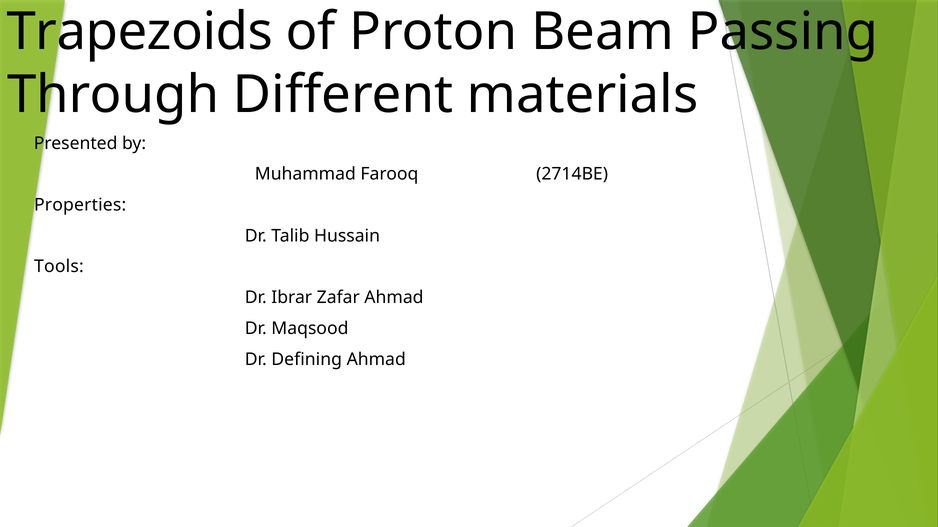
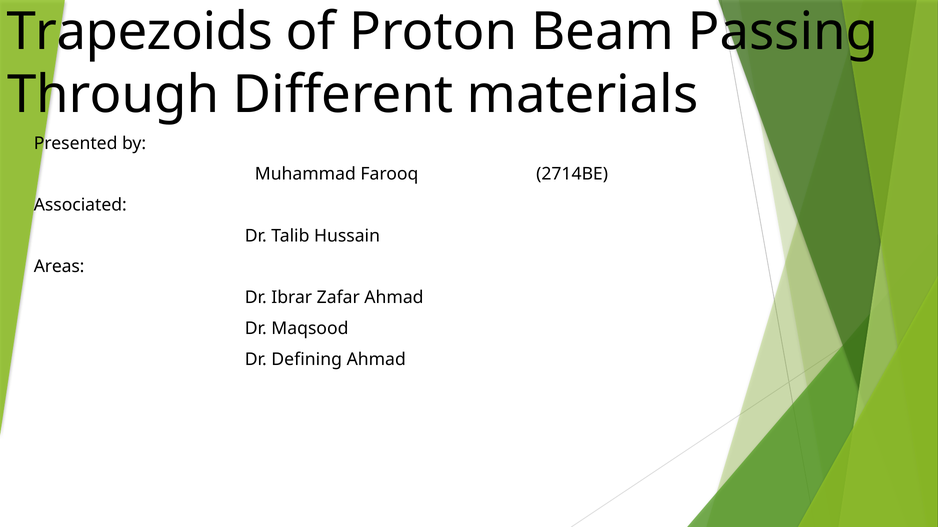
Properties: Properties -> Associated (80, 205)
Tools: Tools -> Areas (59, 267)
